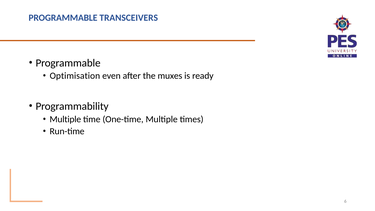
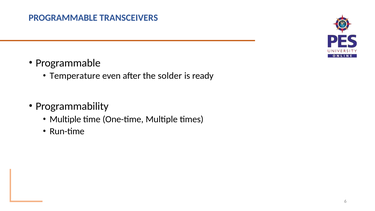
Optimisation: Optimisation -> Temperature (75, 76)
muxes: muxes -> solder (170, 76)
